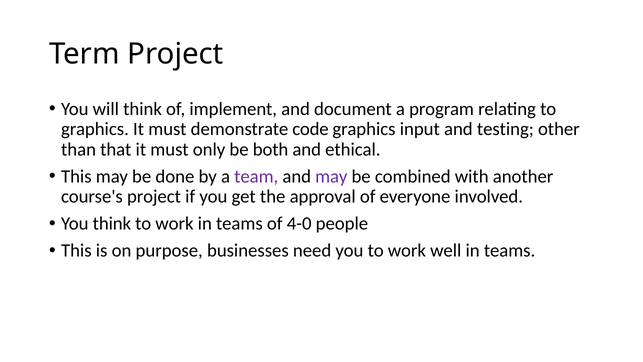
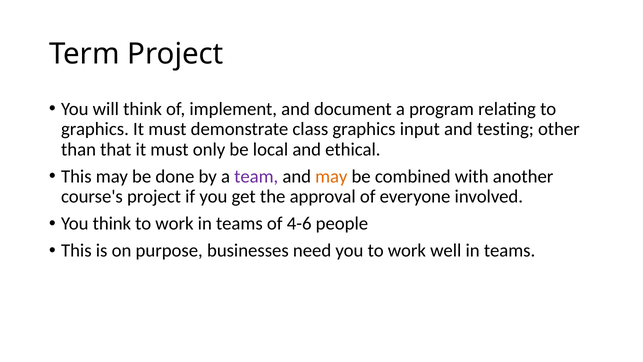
code: code -> class (310, 129)
both: both -> local (271, 149)
may colour: purple -> orange (331, 176)
4-0: 4-0 -> 4-6 (299, 223)
